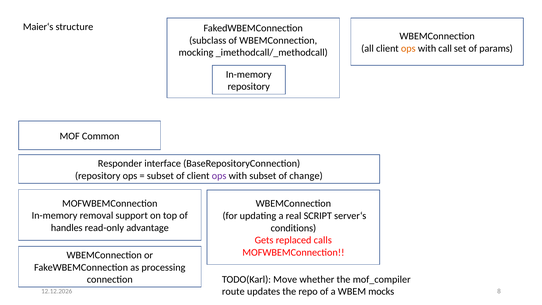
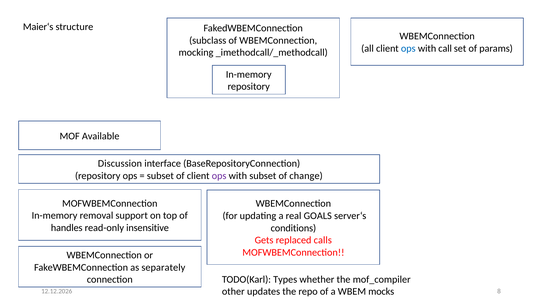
ops colour: orange -> blue (408, 48)
Common: Common -> Available (101, 136)
Responder: Responder -> Discussion (120, 164)
SCRIPT: SCRIPT -> GOALS (318, 216)
advantage: advantage -> insensitive (148, 228)
processing: processing -> separately (163, 267)
Move: Move -> Types (285, 279)
route: route -> other (233, 291)
